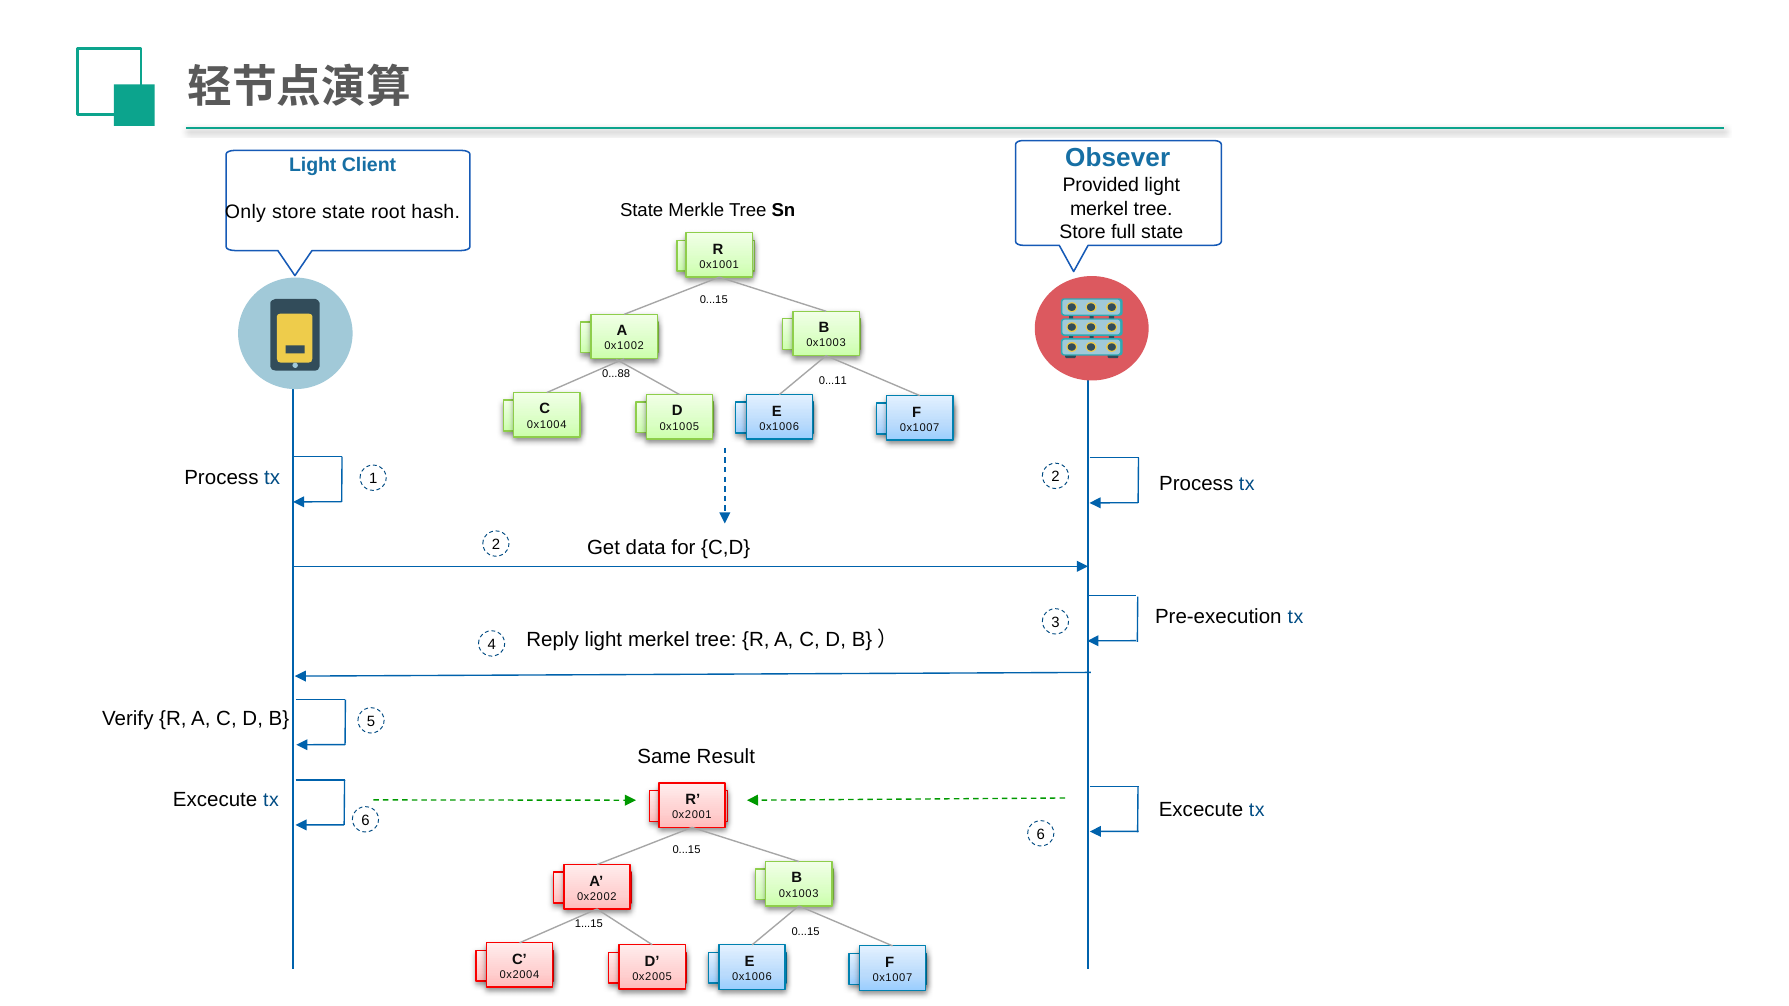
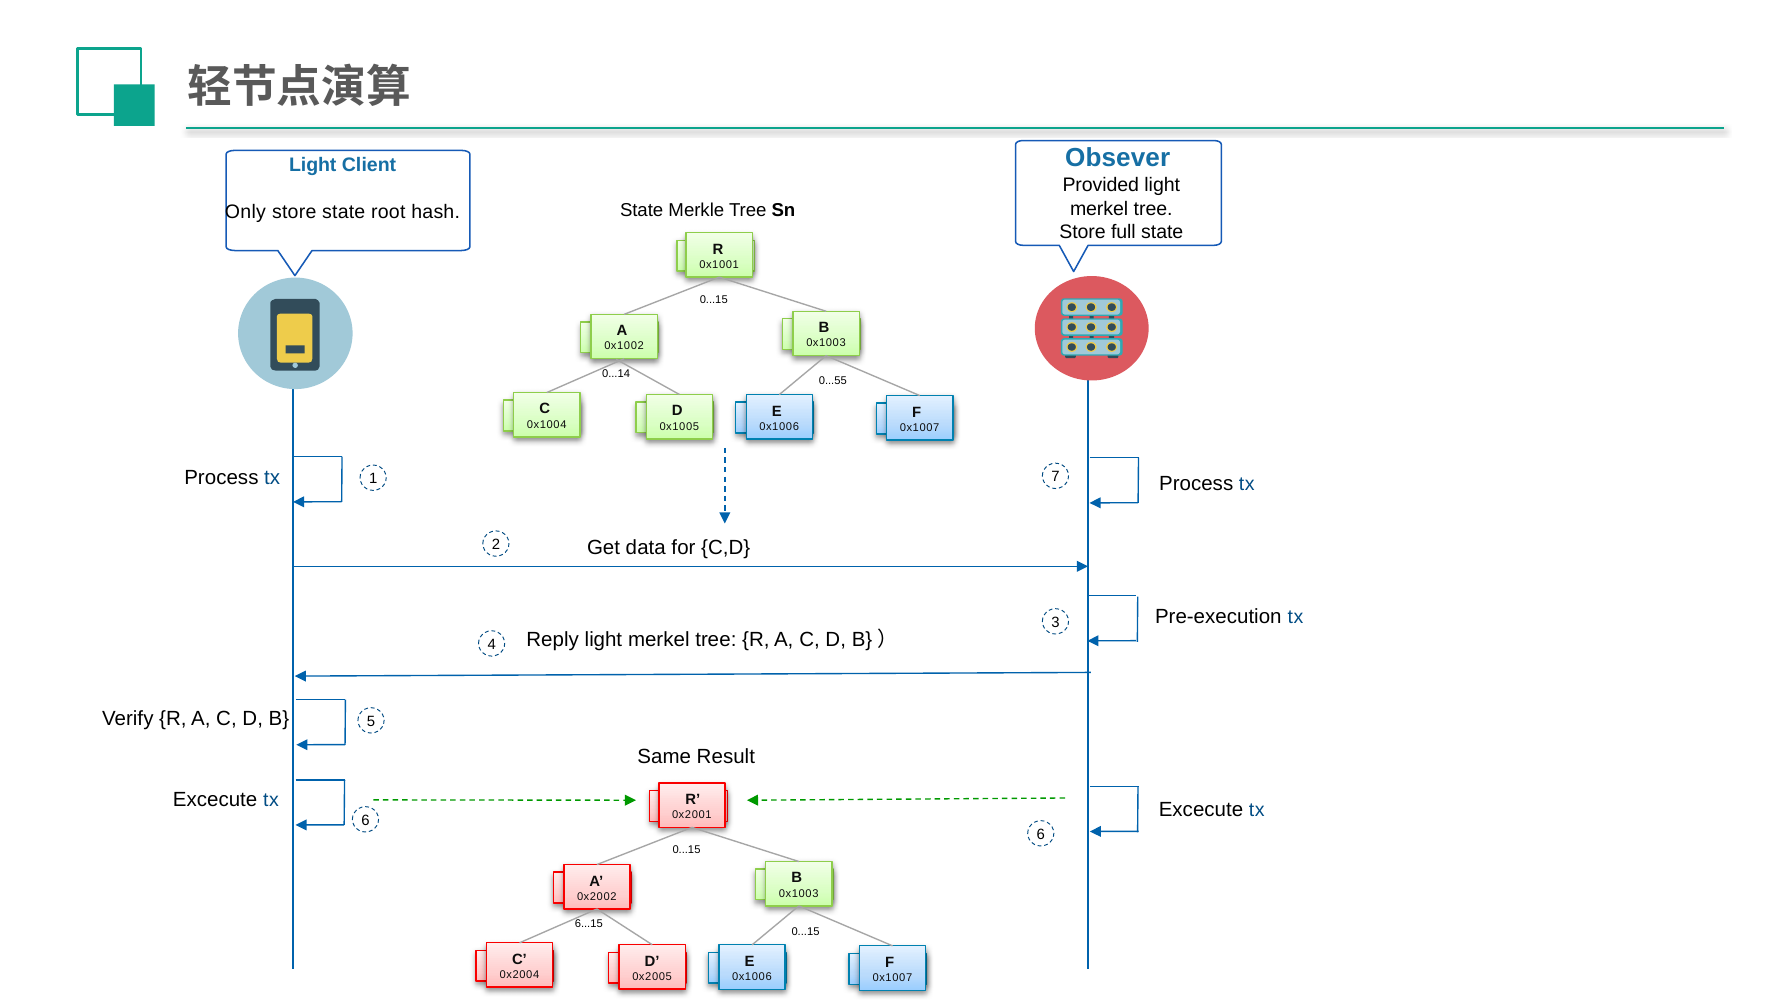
0...88: 0...88 -> 0...14 (616, 373)
0...11: 0...11 -> 0...55 (833, 381)
1 2: 2 -> 7 (1056, 477)
1...15: 1...15 -> 6...15 (589, 924)
